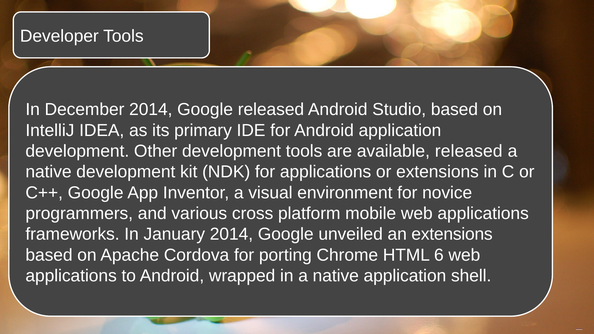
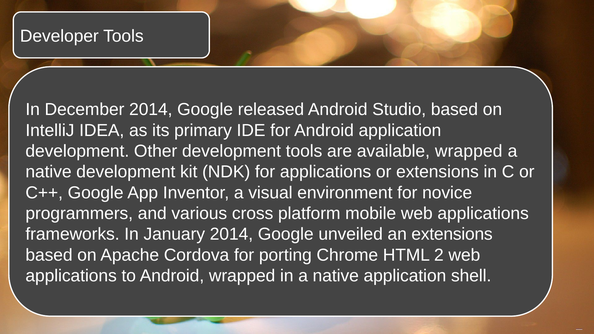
available released: released -> wrapped (469, 151)
6: 6 -> 2 (439, 255)
